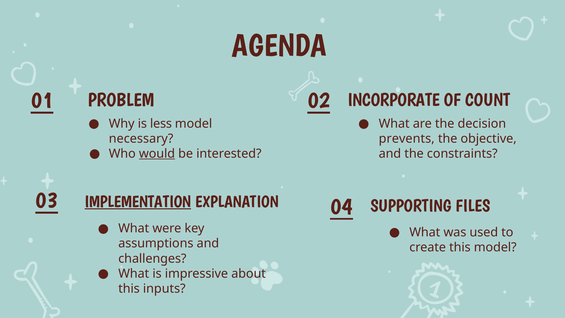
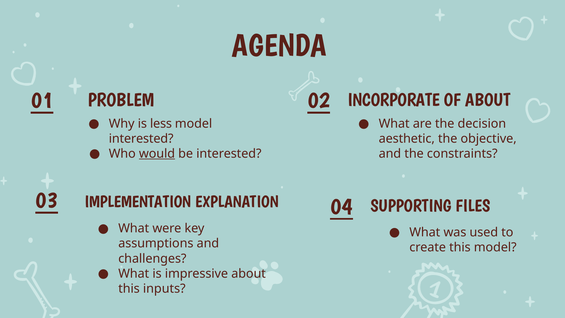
OF COUNT: COUNT -> ABOUT (488, 100)
necessary: necessary -> interested (141, 139)
prevents: prevents -> aesthetic (407, 139)
IMPLEMENTATION underline: present -> none (138, 202)
